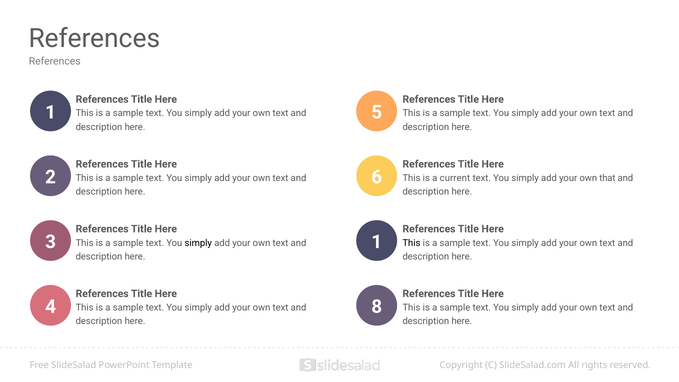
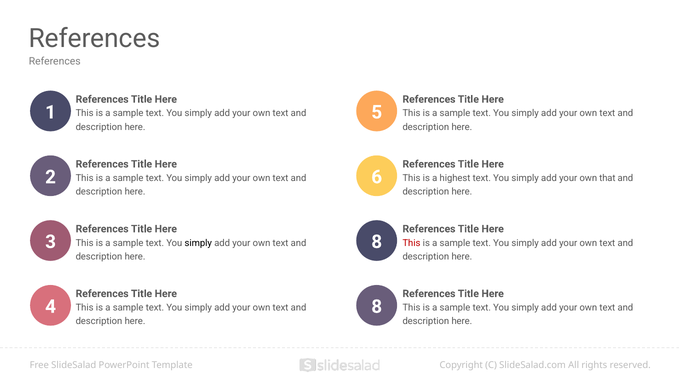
current: current -> highest (455, 178)
3 1: 1 -> 8 (377, 242)
This colour: black -> red (411, 243)
